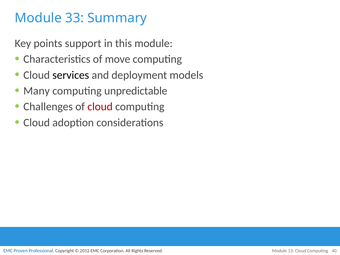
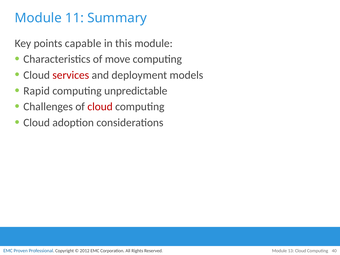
33: 33 -> 11 (75, 18)
support: support -> capable (83, 43)
services colour: black -> red (71, 75)
Many: Many -> Rapid (37, 91)
